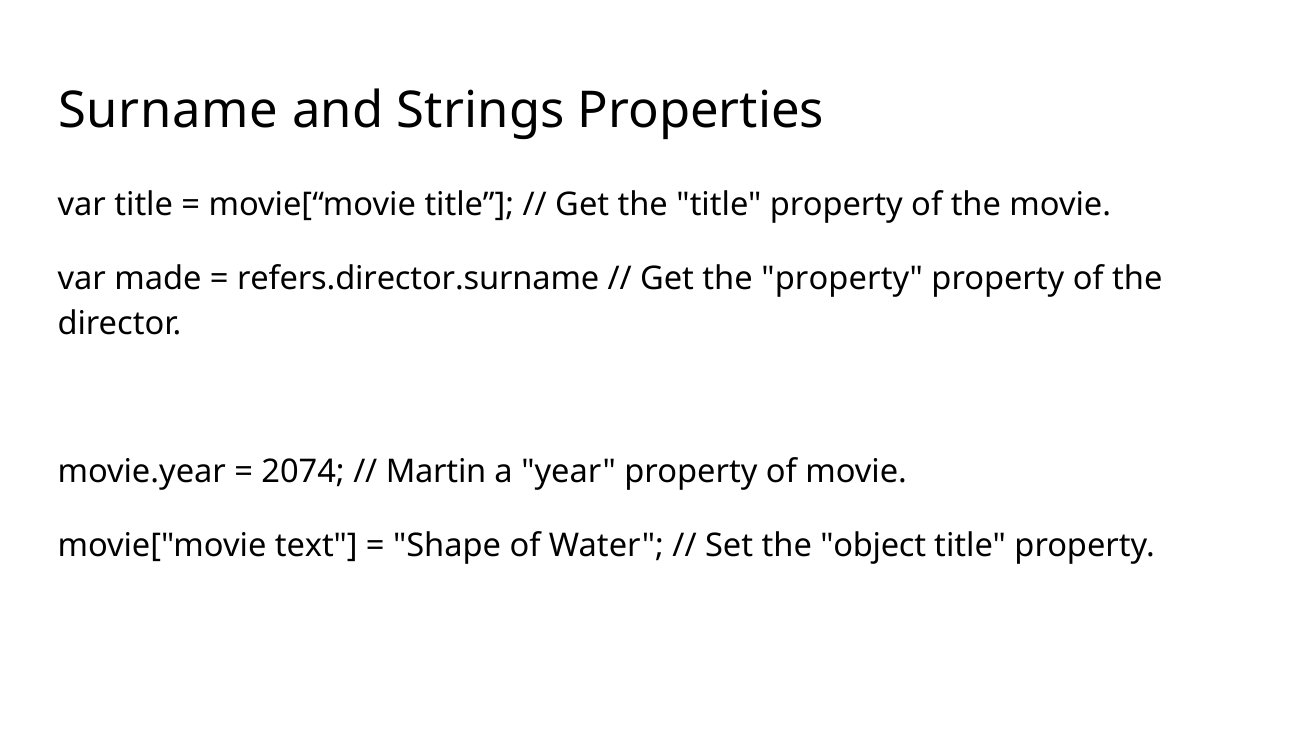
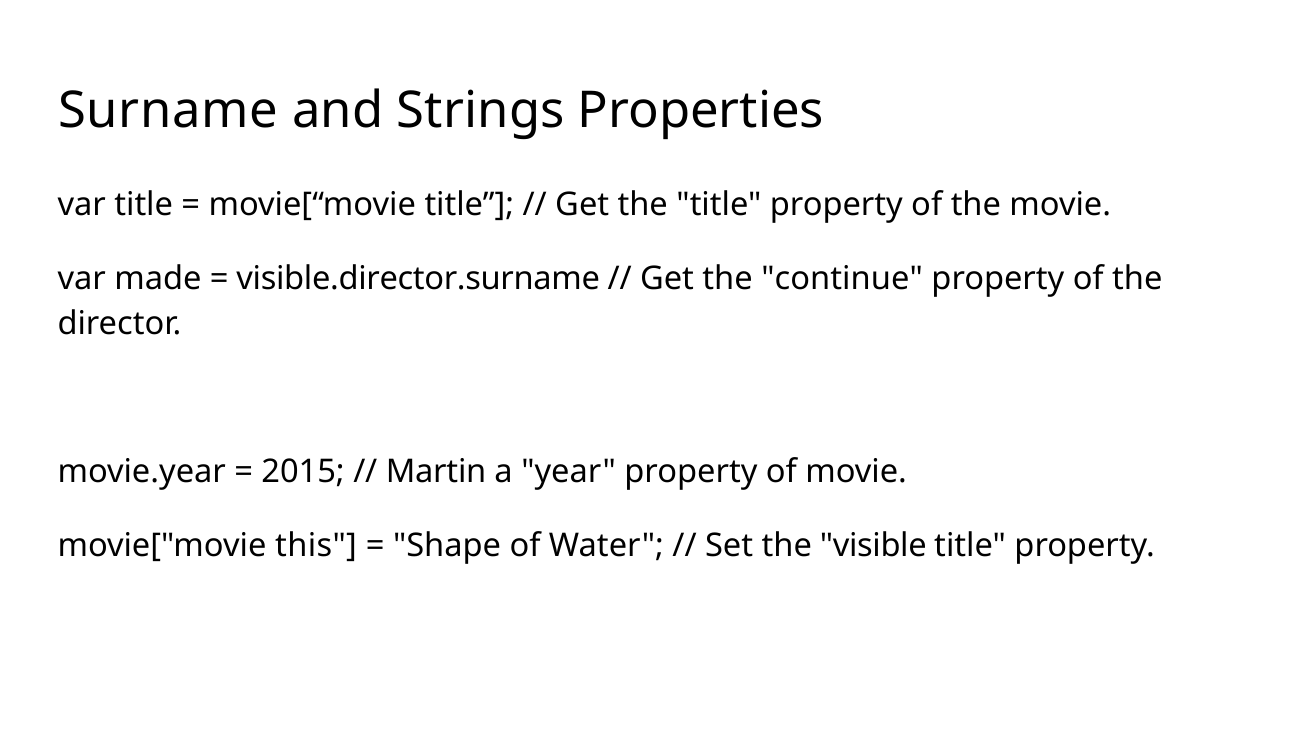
refers.director.surname: refers.director.surname -> visible.director.surname (418, 279)
the property: property -> continue (842, 279)
2074: 2074 -> 2015 (303, 472)
text: text -> this (316, 546)
object: object -> visible (873, 546)
